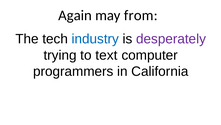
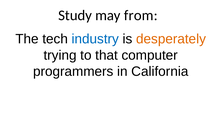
Again: Again -> Study (75, 15)
desperately colour: purple -> orange (171, 39)
text: text -> that (107, 55)
